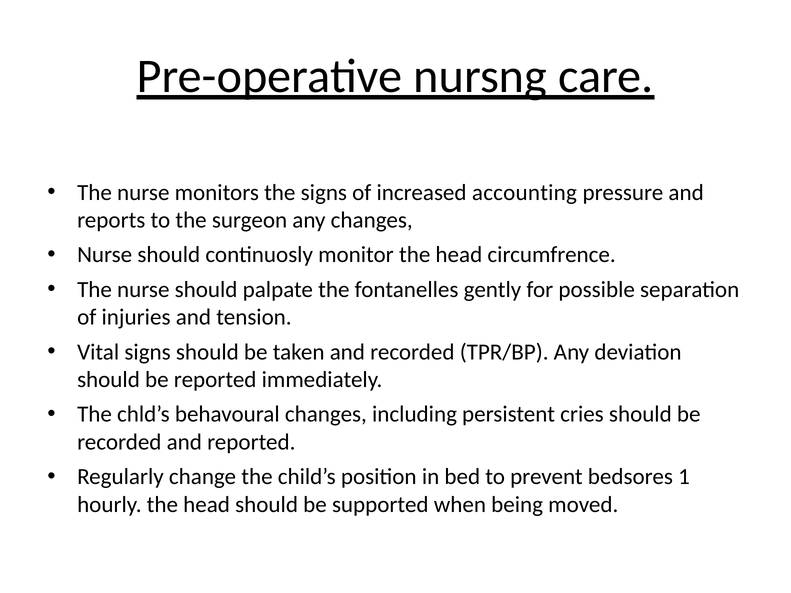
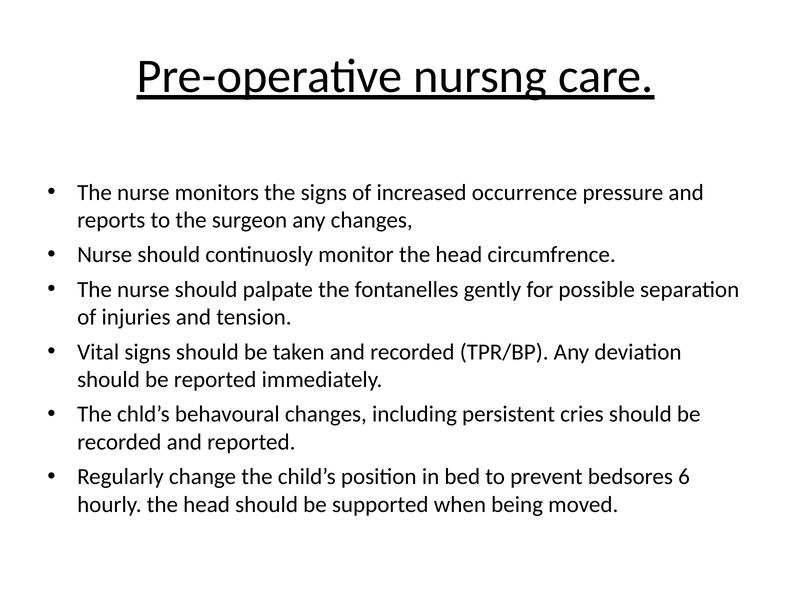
accounting: accounting -> occurrence (525, 193)
1: 1 -> 6 (684, 477)
